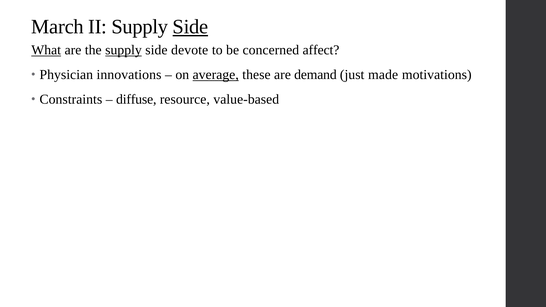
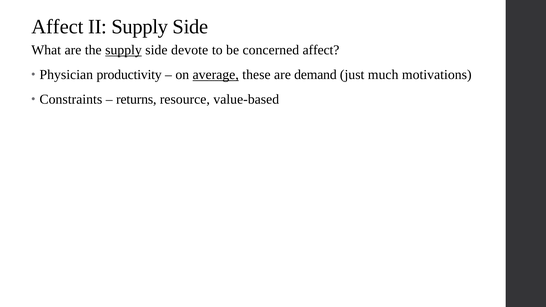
March: March -> Affect (57, 27)
Side underline: present -> none (190, 27)
What underline: present -> none (46, 50)
innovations: innovations -> productivity (129, 75)
made: made -> much (383, 75)
diffuse: diffuse -> returns (136, 99)
